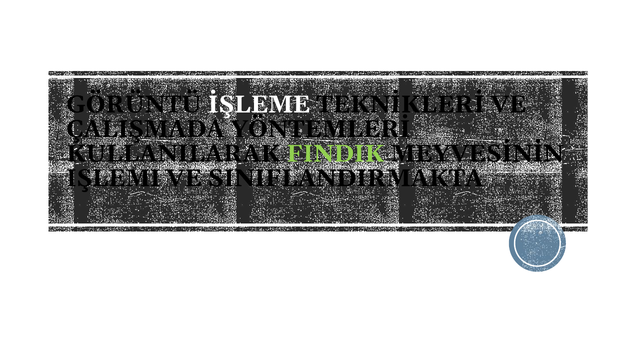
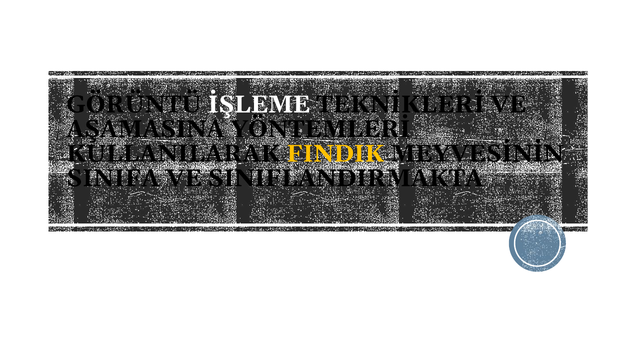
ÇALIŞMADA: ÇALIŞMADA -> AŞAMASINA (145, 129)
FINDIK colour: light green -> yellow (335, 154)
IŞLEMI: IŞLEMI -> SINIFA (113, 178)
